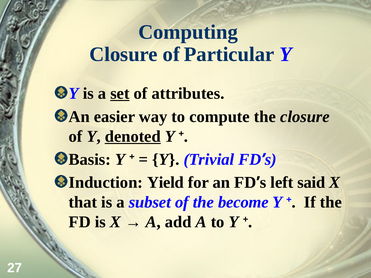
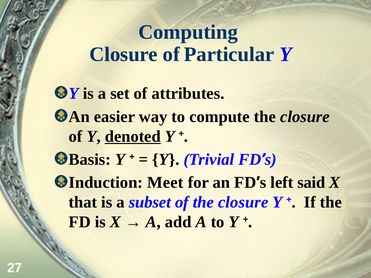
set underline: present -> none (120, 94)
Yield: Yield -> Meet (165, 183)
of the become: become -> closure (243, 202)
